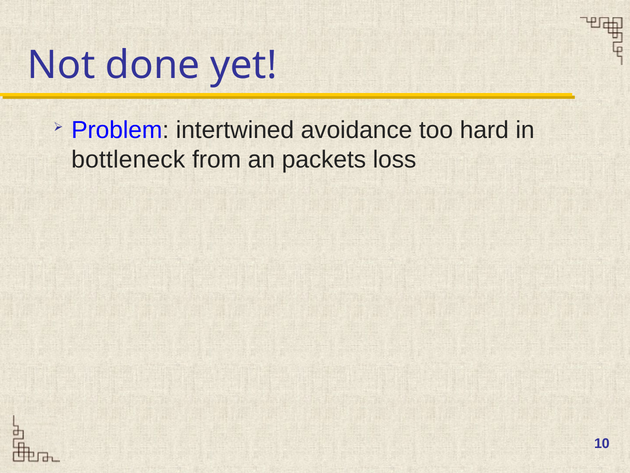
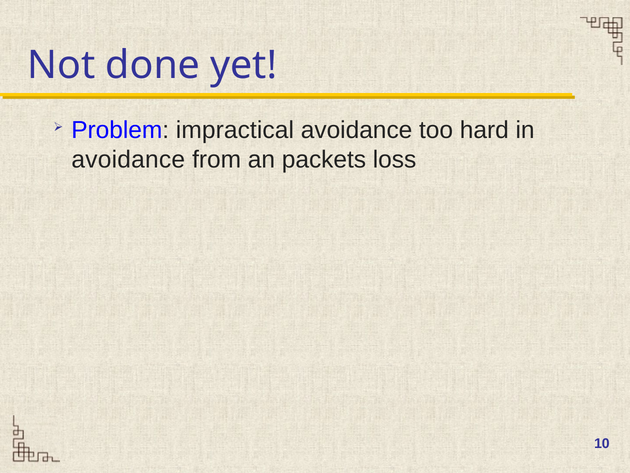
intertwined: intertwined -> impractical (235, 130)
bottleneck: bottleneck -> avoidance (128, 159)
